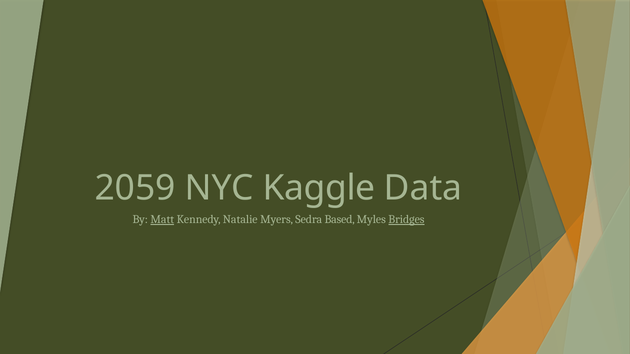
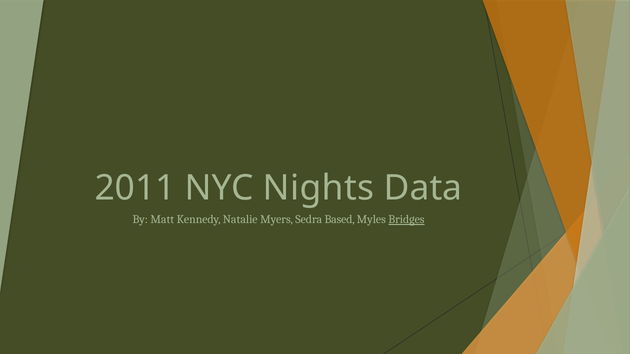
2059: 2059 -> 2011 (135, 188)
Kaggle: Kaggle -> Nights (319, 188)
Matt underline: present -> none (162, 220)
